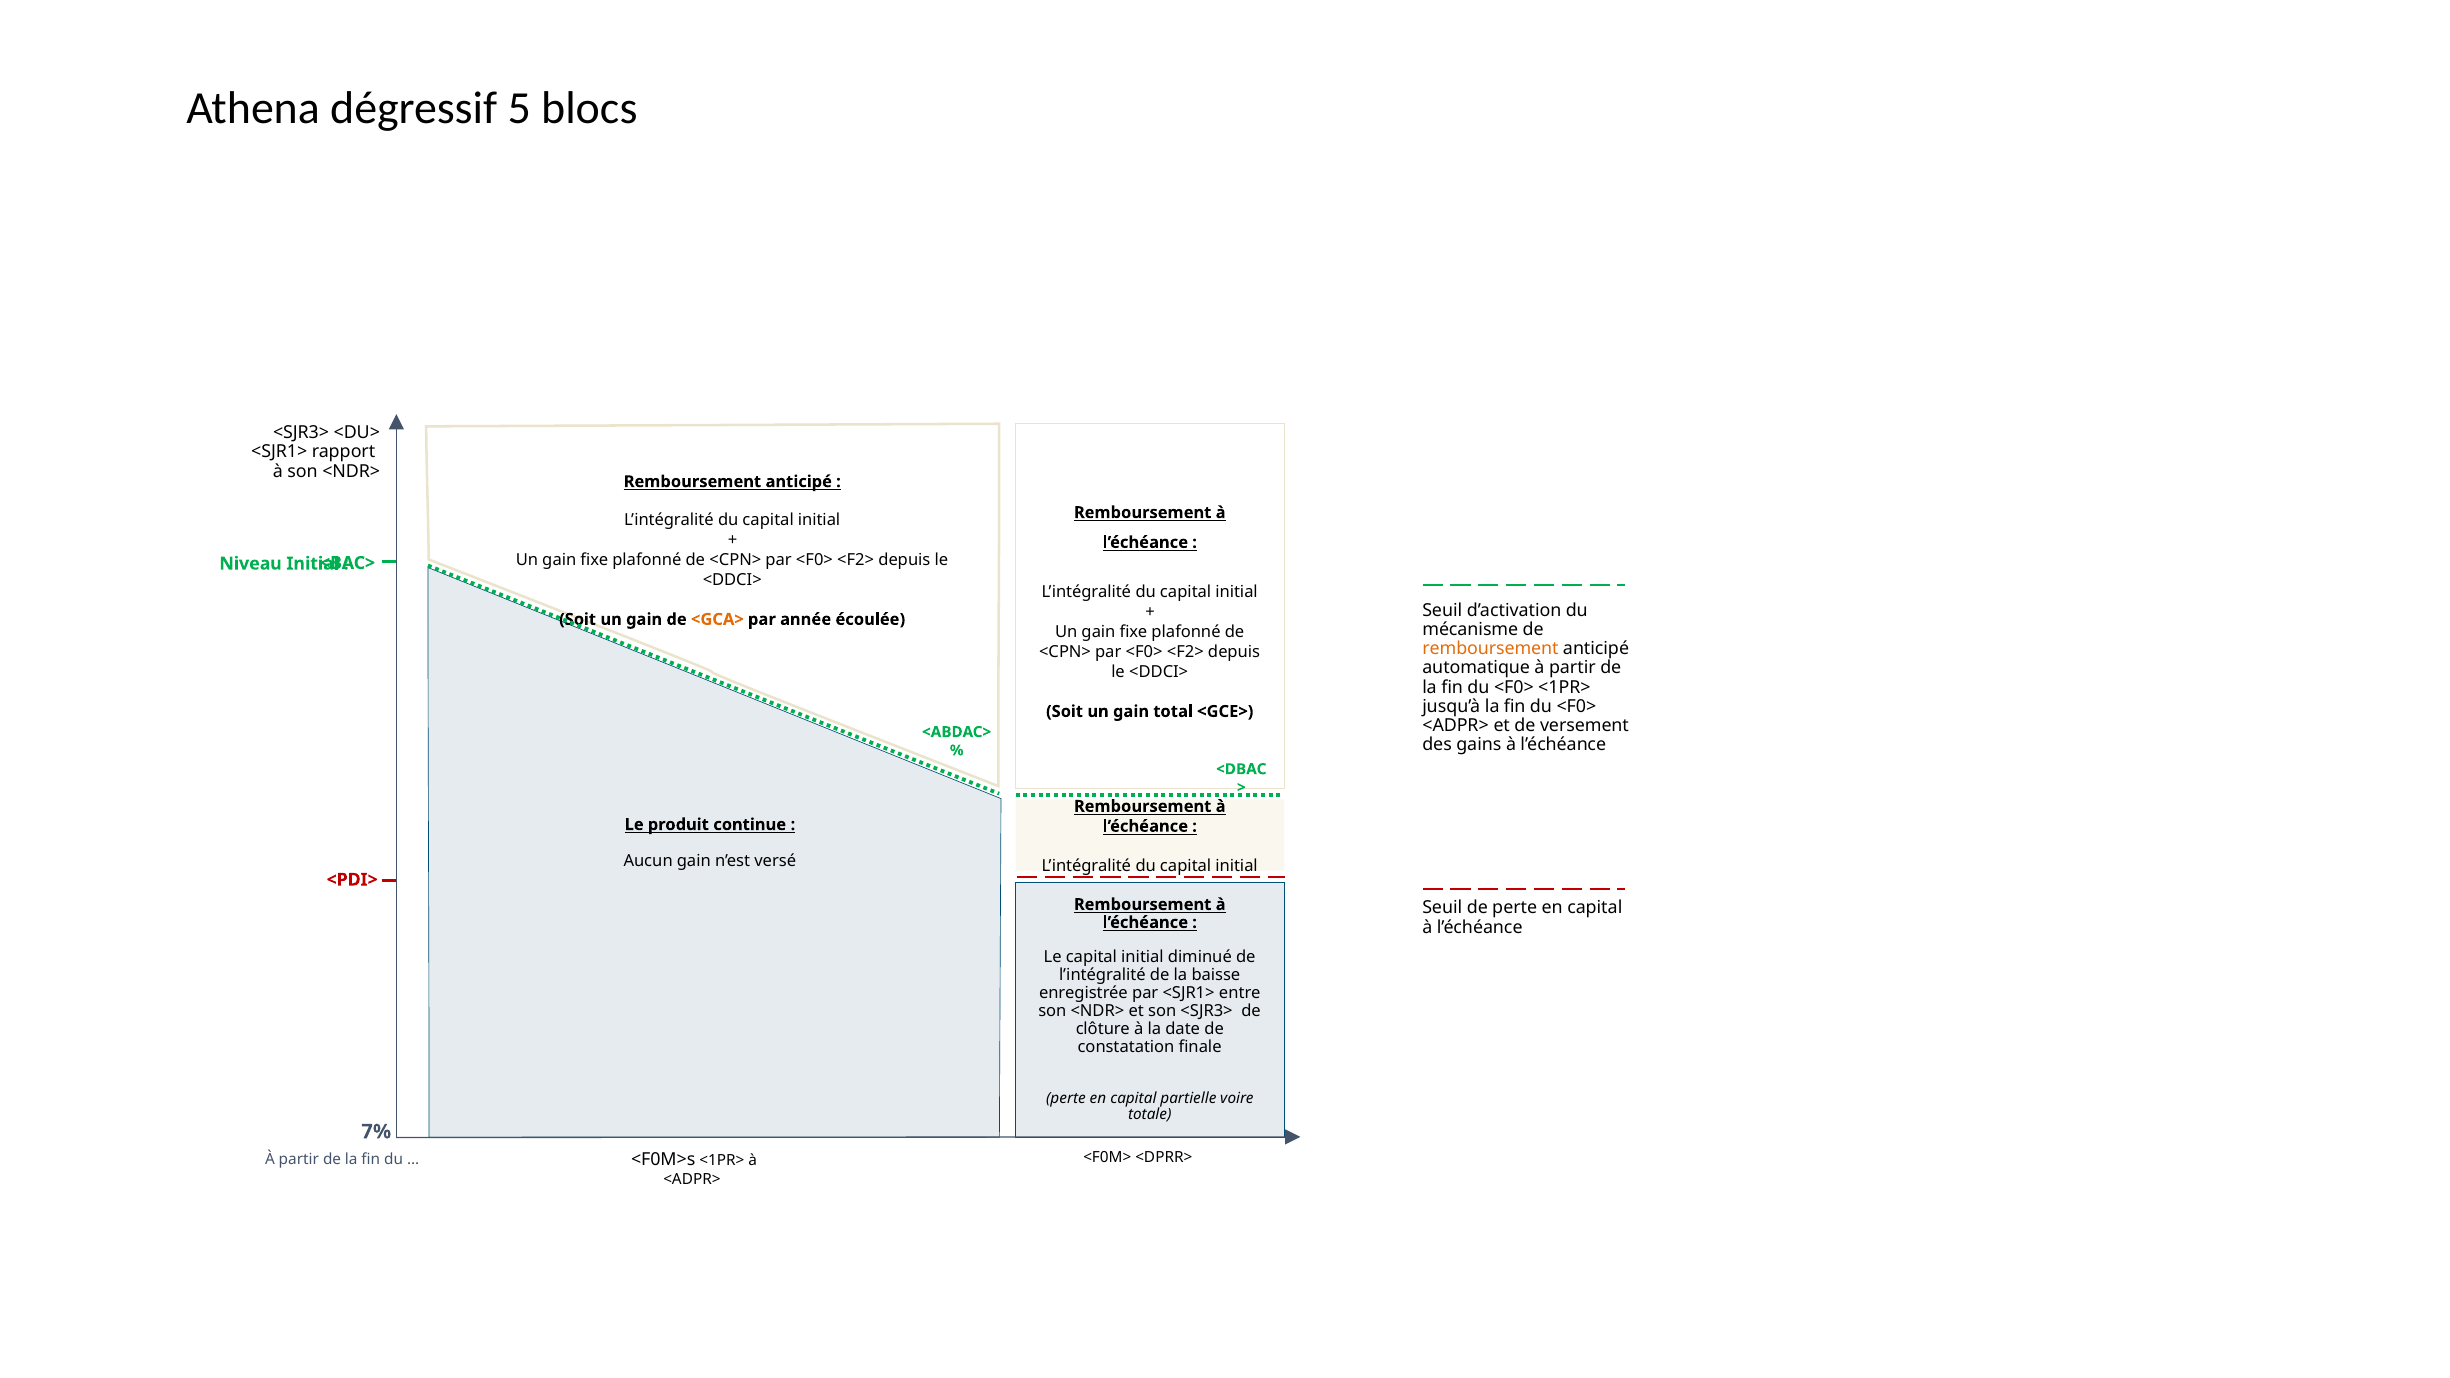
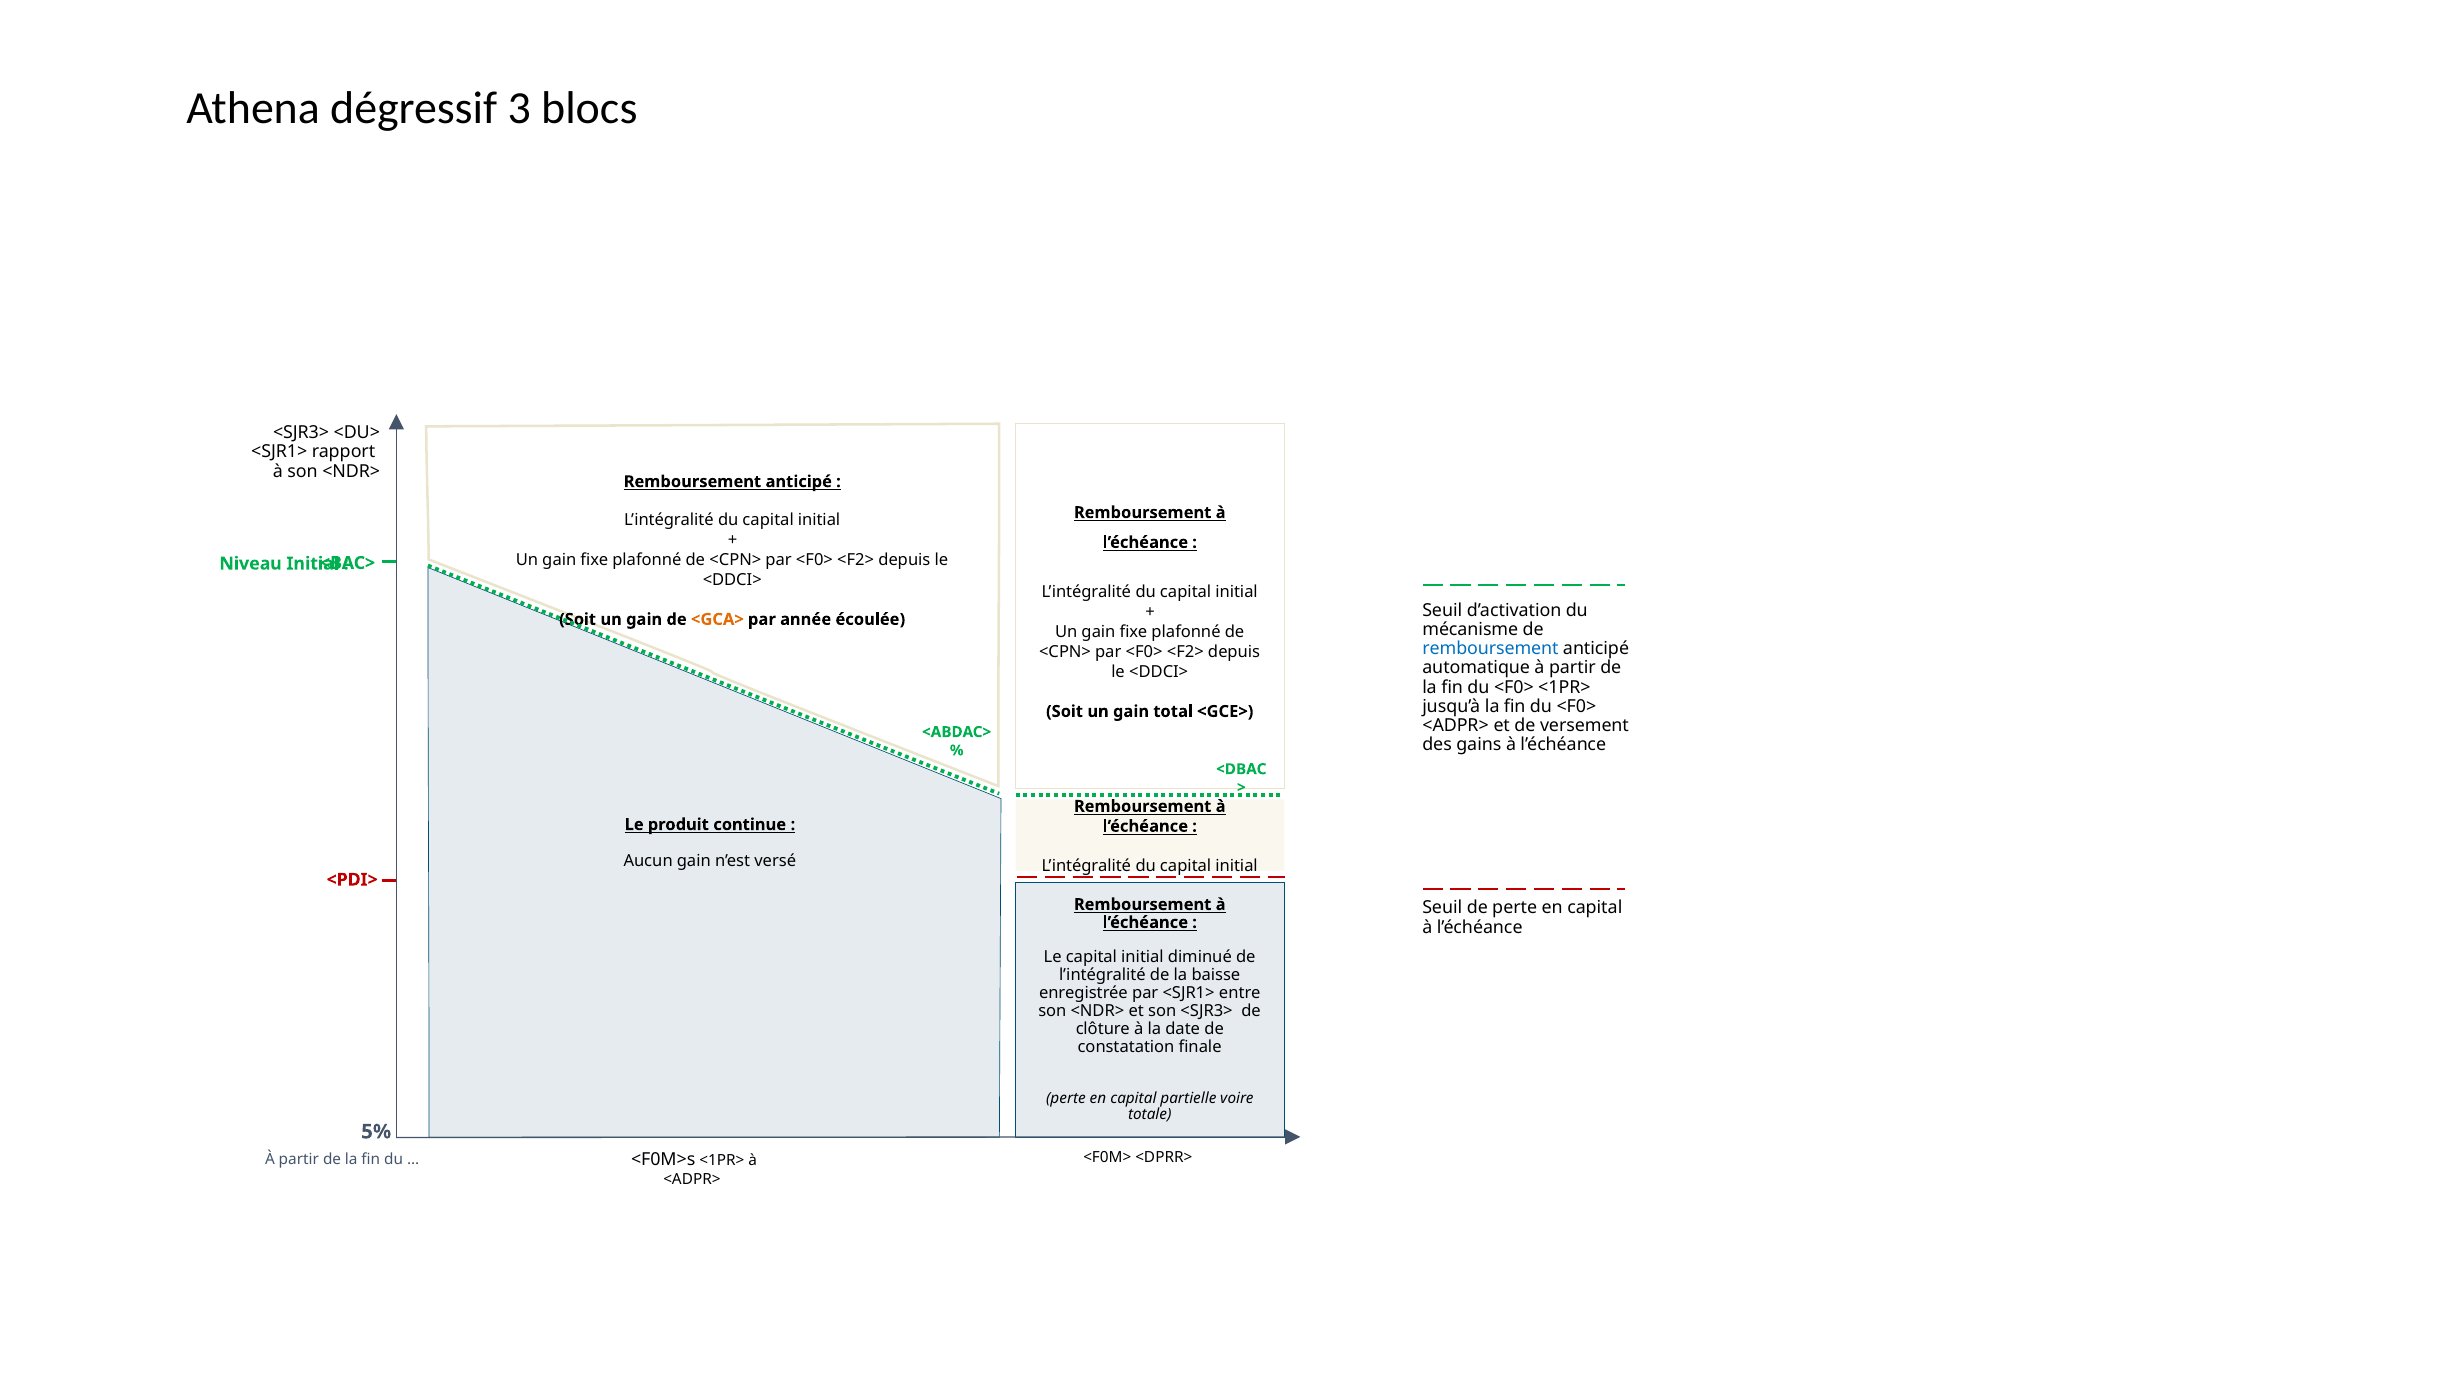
5: 5 -> 3 (519, 108)
remboursement colour: orange -> blue (1491, 649)
7%: 7% -> 5% (376, 1132)
